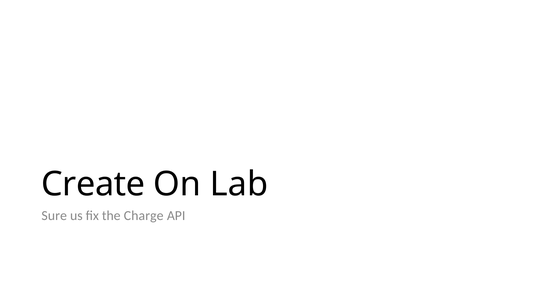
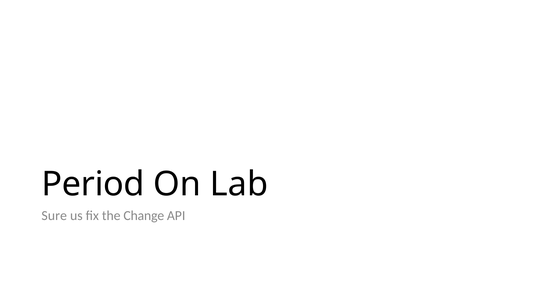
Create: Create -> Period (93, 184)
Charge: Charge -> Change (144, 215)
